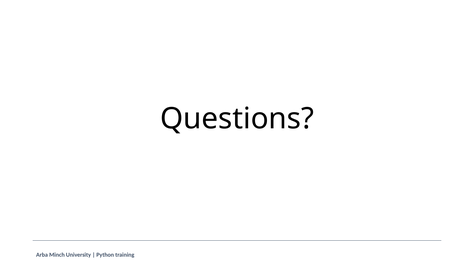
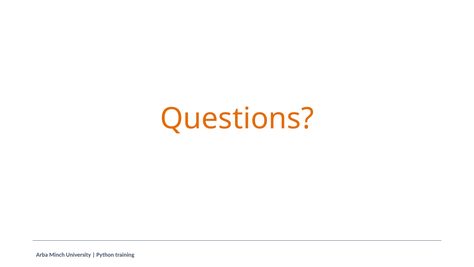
Questions colour: black -> orange (237, 118)
